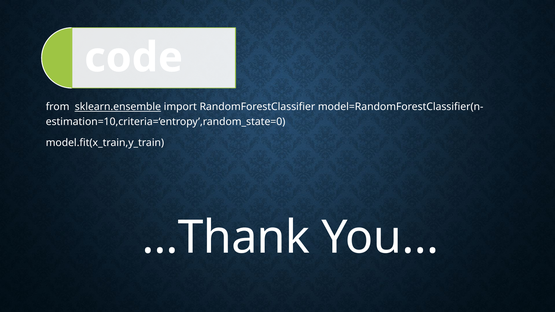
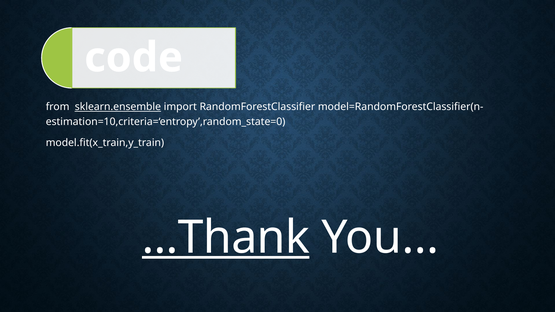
...Thank underline: none -> present (226, 238)
